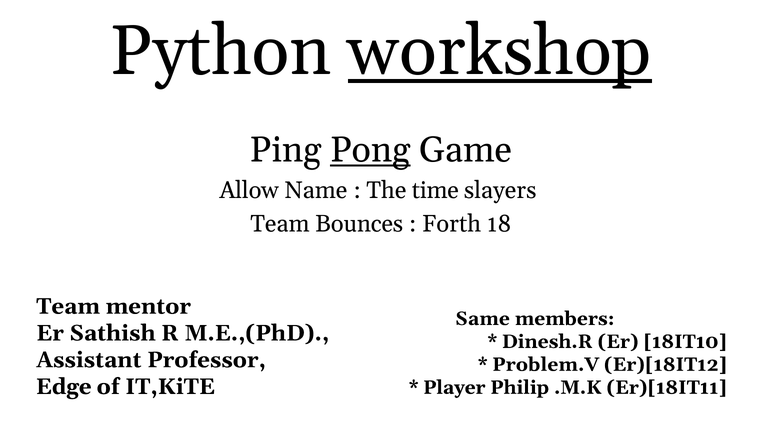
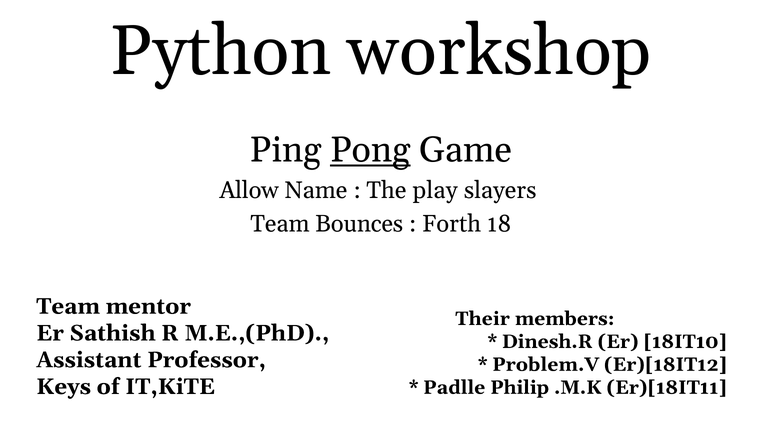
workshop underline: present -> none (500, 51)
time: time -> play (435, 190)
Same: Same -> Their (483, 318)
Edge: Edge -> Keys (64, 386)
Player: Player -> Padlle (454, 387)
